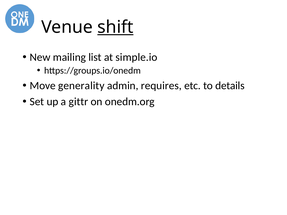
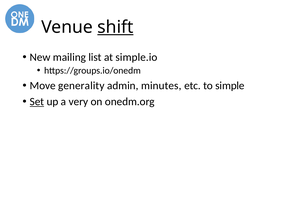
requires: requires -> minutes (161, 86)
details: details -> simple (230, 86)
Set underline: none -> present (37, 102)
gittr: gittr -> very (78, 102)
